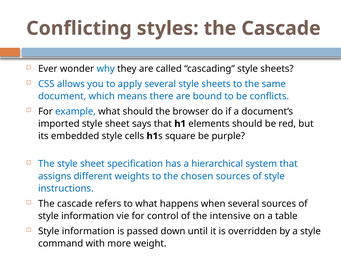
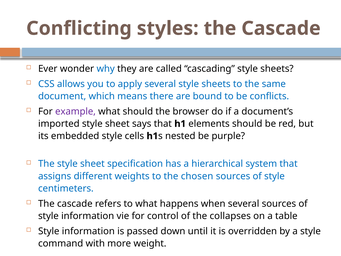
example colour: blue -> purple (75, 111)
square: square -> nested (180, 136)
instructions: instructions -> centimeters (66, 188)
intensive: intensive -> collapses (230, 216)
